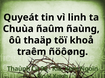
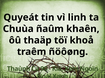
ñaùng: ñaùng -> khaên (83, 29)
